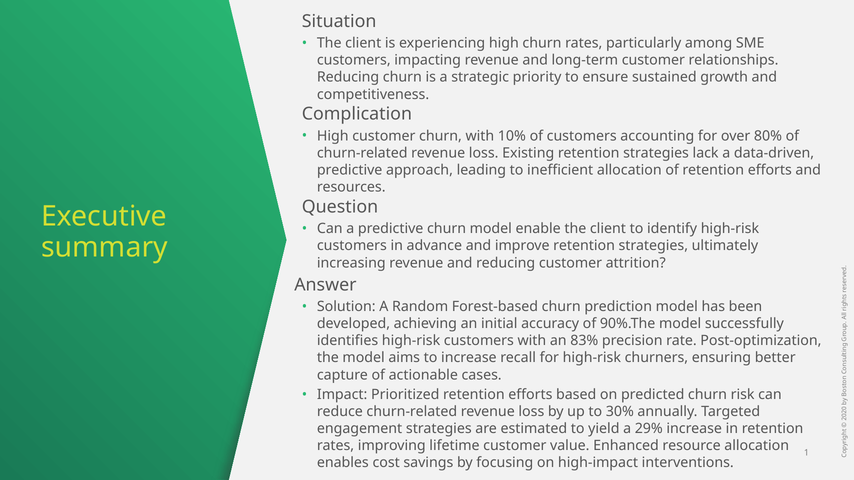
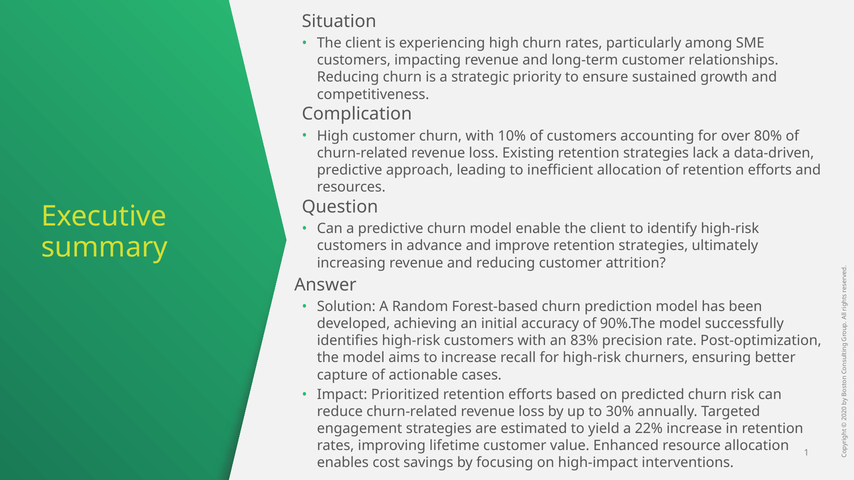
29%: 29% -> 22% (649, 429)
